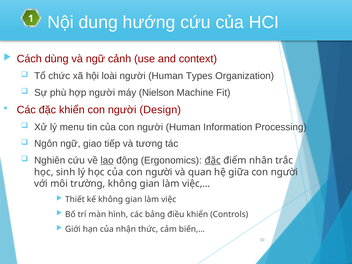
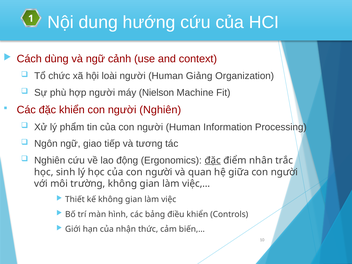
Types: Types -> Giảng (199, 76)
người Design: Design -> Nghiên (160, 110)
menu: menu -> phẩm (72, 127)
lao underline: present -> none (107, 160)
